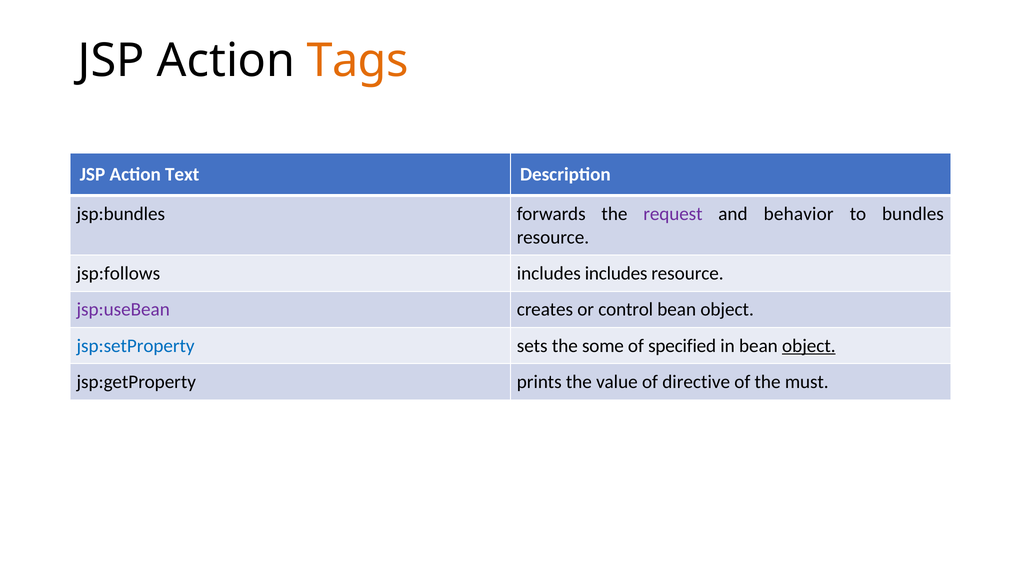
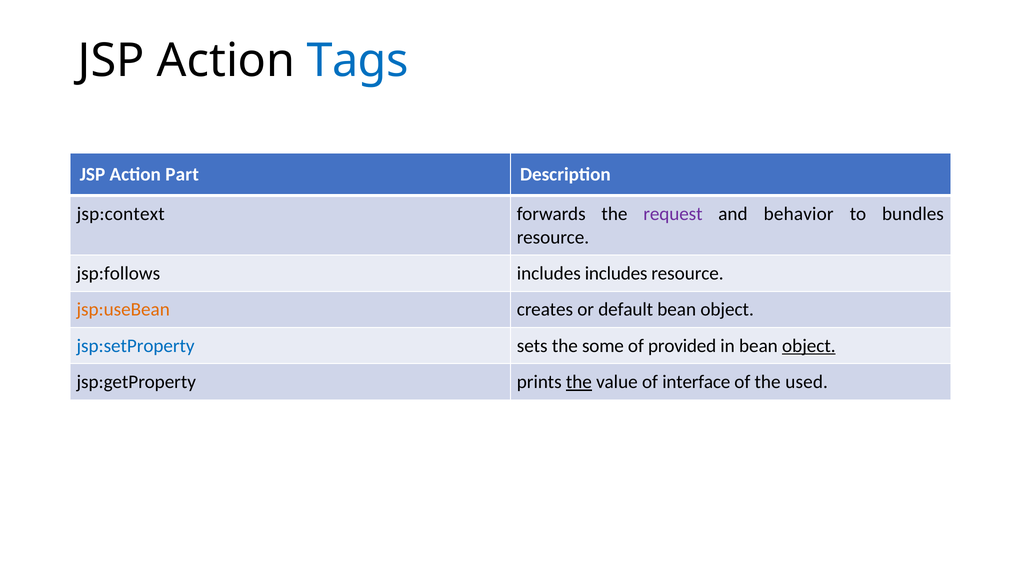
Tags colour: orange -> blue (358, 61)
Text: Text -> Part (182, 174)
jsp:bundles: jsp:bundles -> jsp:context (121, 214)
jsp:useBean colour: purple -> orange (123, 309)
control: control -> default (626, 309)
specified: specified -> provided (682, 345)
the underline: none -> present (579, 381)
directive: directive -> interface (696, 381)
must: must -> used (807, 381)
